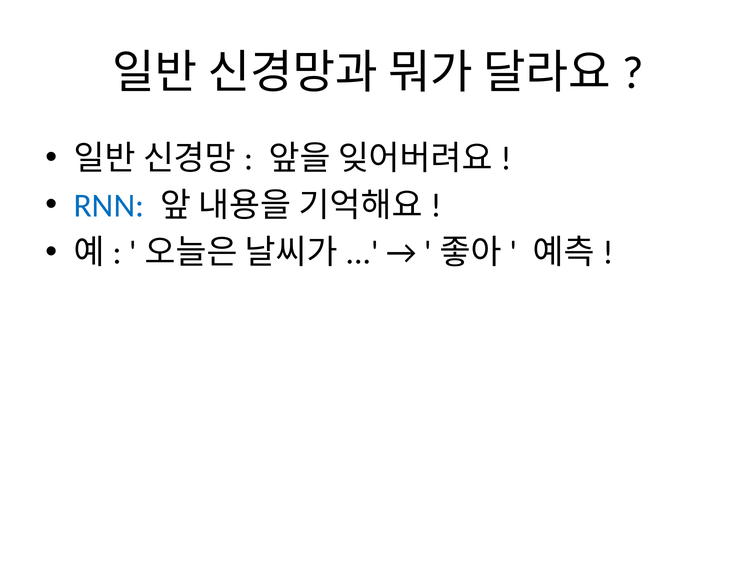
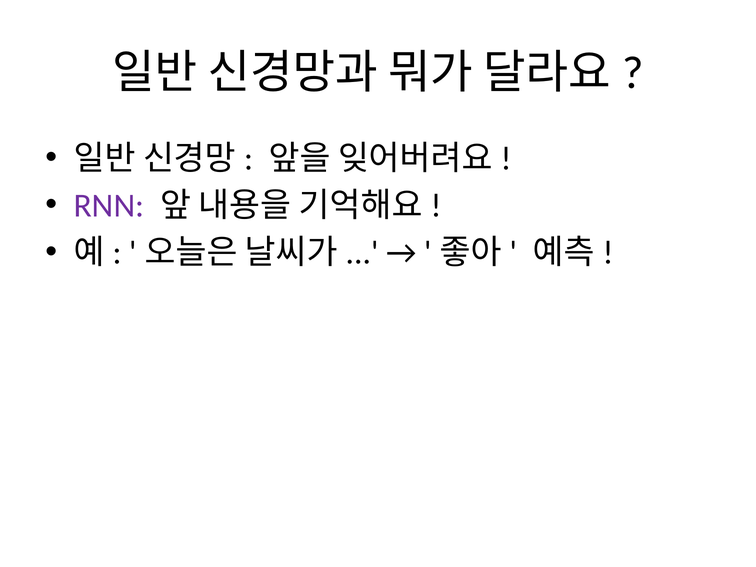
RNN colour: blue -> purple (109, 206)
